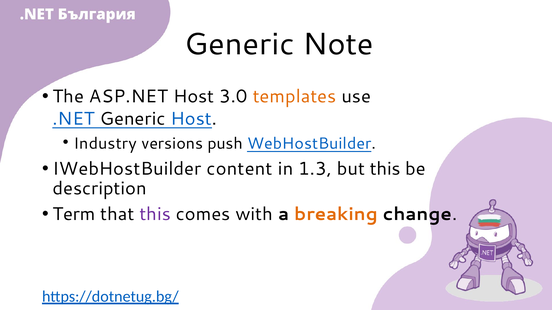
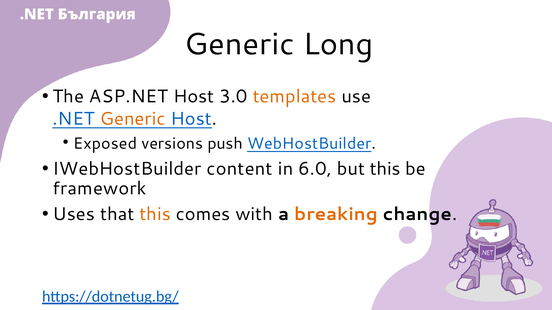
Note: Note -> Long (338, 44)
Generic colour: black -> orange (133, 119)
Industry: Industry -> Exposed (105, 144)
1.3: 1.3 -> 6.0 (315, 169)
description: description -> framework (100, 189)
Term: Term -> Uses (74, 214)
this colour: purple -> orange (155, 214)
